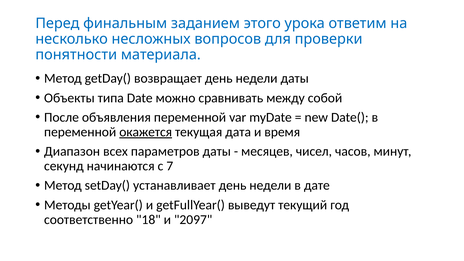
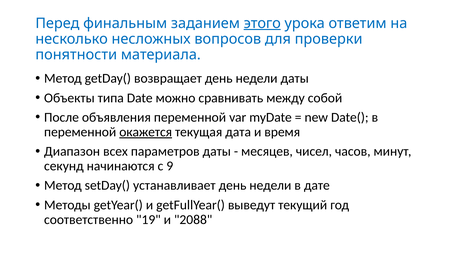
этого underline: none -> present (262, 23)
7: 7 -> 9 (170, 166)
18: 18 -> 19 (148, 220)
2097: 2097 -> 2088 (193, 220)
